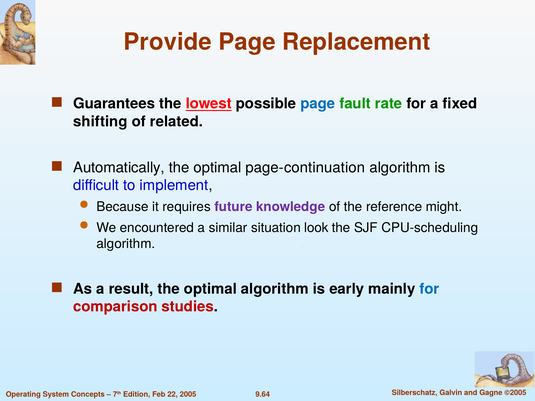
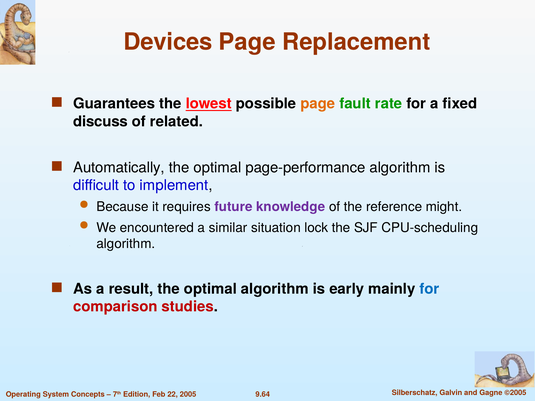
Provide: Provide -> Devices (168, 42)
page colour: blue -> orange (318, 104)
shifting: shifting -> discuss (100, 122)
page-continuation: page-continuation -> page-performance (305, 168)
look: look -> lock (316, 228)
